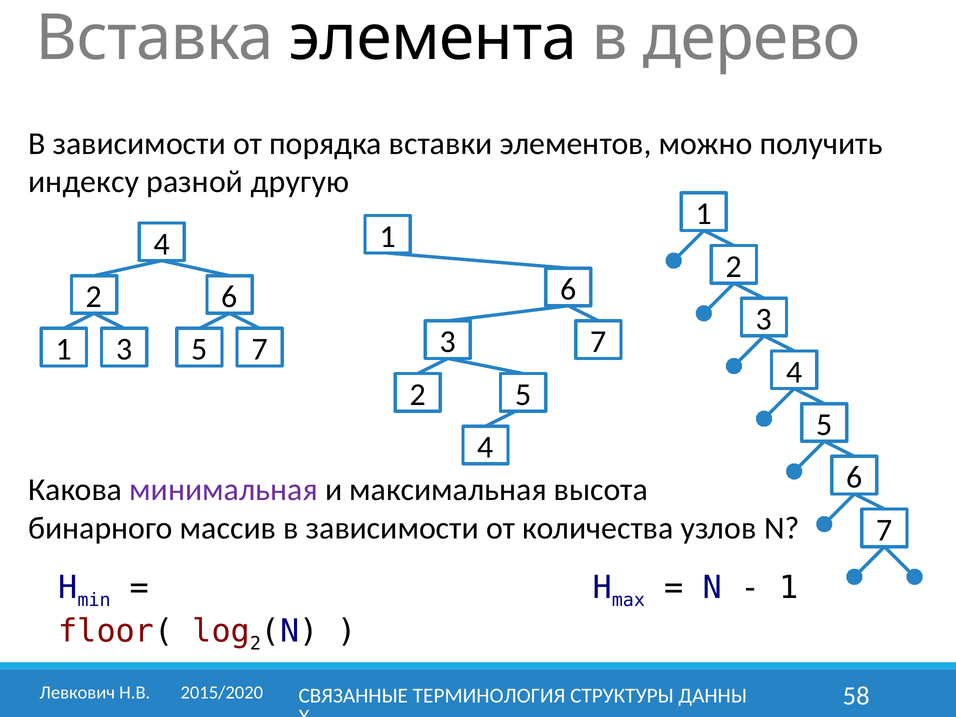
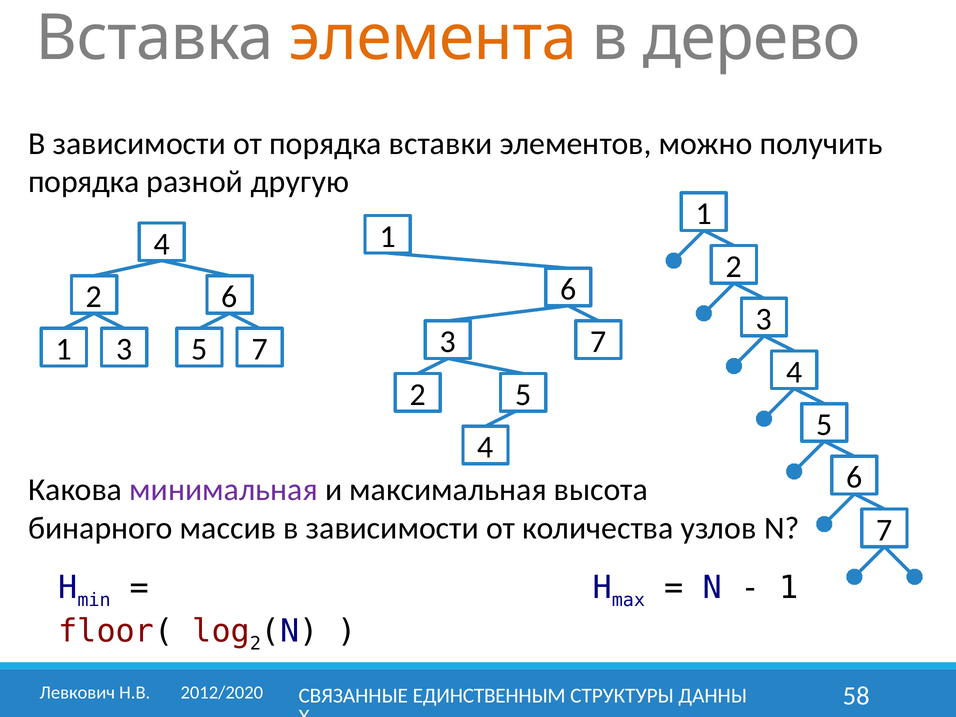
элемента colour: black -> orange (433, 38)
индексу: индексу -> порядка (84, 182)
2015/2020: 2015/2020 -> 2012/2020 (222, 693)
ТЕРМИНОЛОГИЯ: ТЕРМИНОЛОГИЯ -> ЕДИНСТВЕННЫМ (489, 696)
